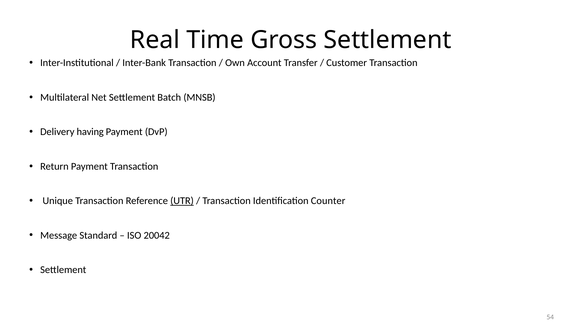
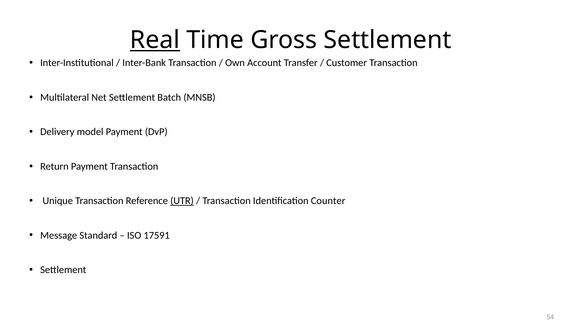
Real underline: none -> present (155, 40)
having: having -> model (90, 132)
20042: 20042 -> 17591 (157, 235)
